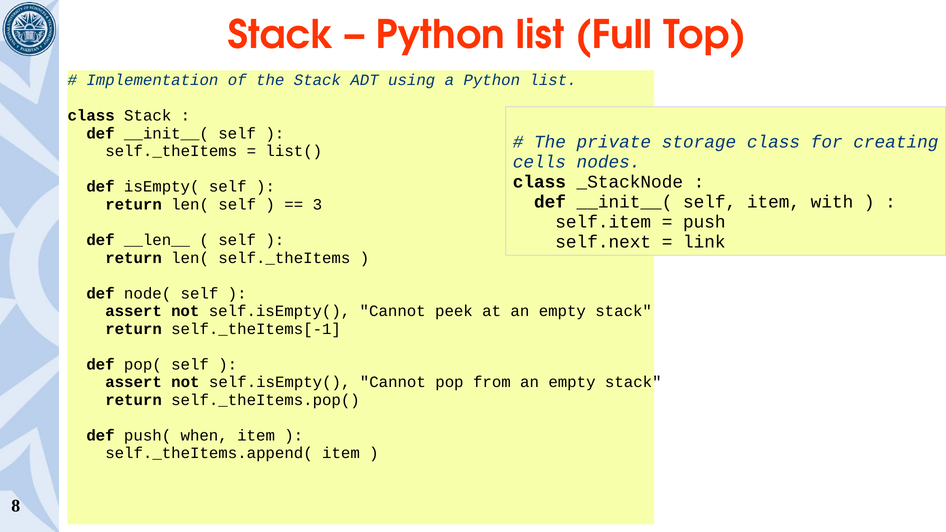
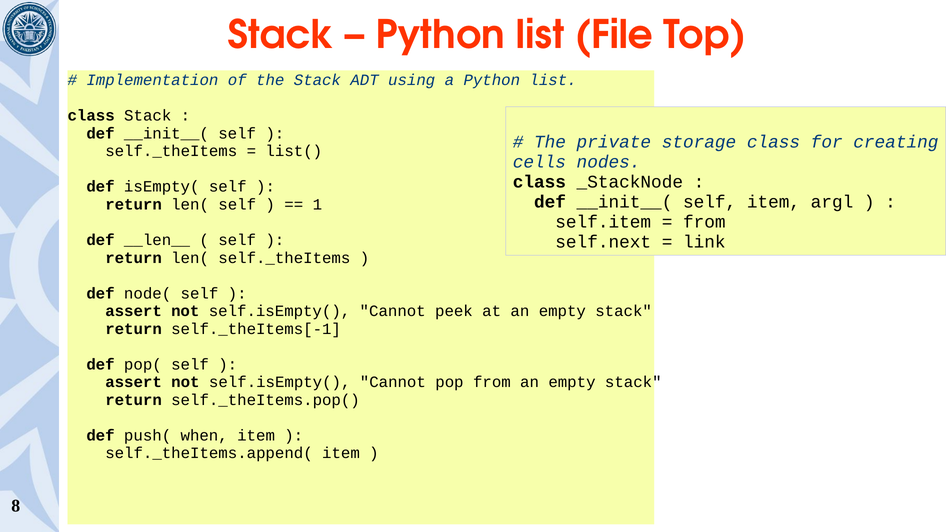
Full: Full -> File (614, 35)
with: with -> argl (832, 202)
3: 3 -> 1 (317, 205)
push: push -> from (704, 222)
